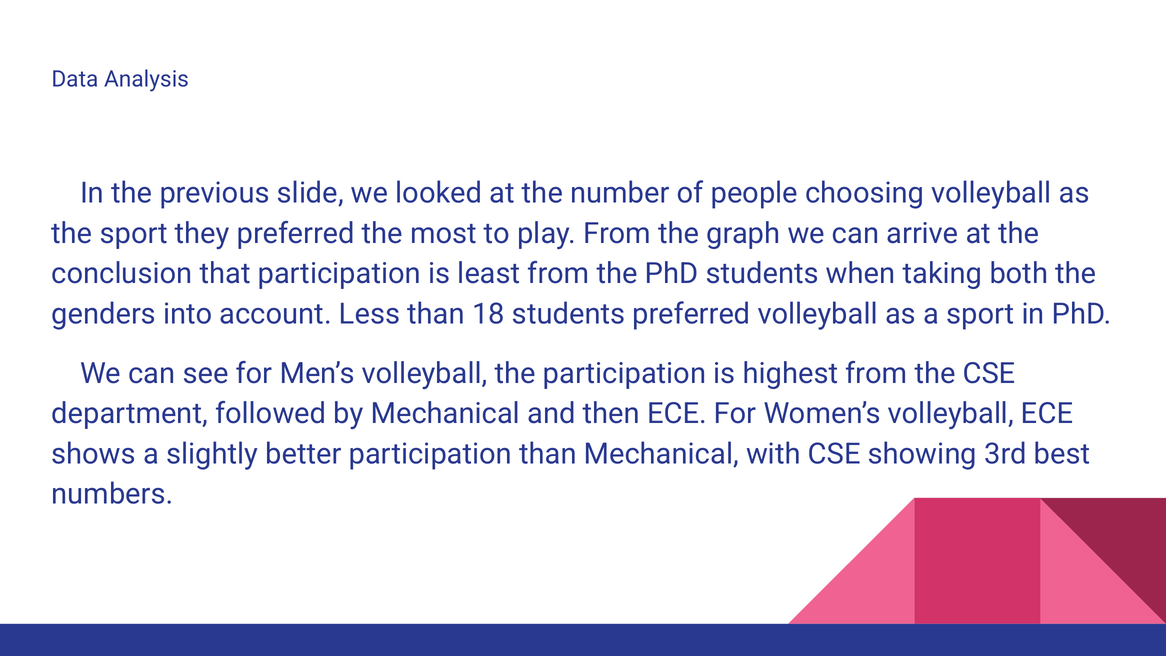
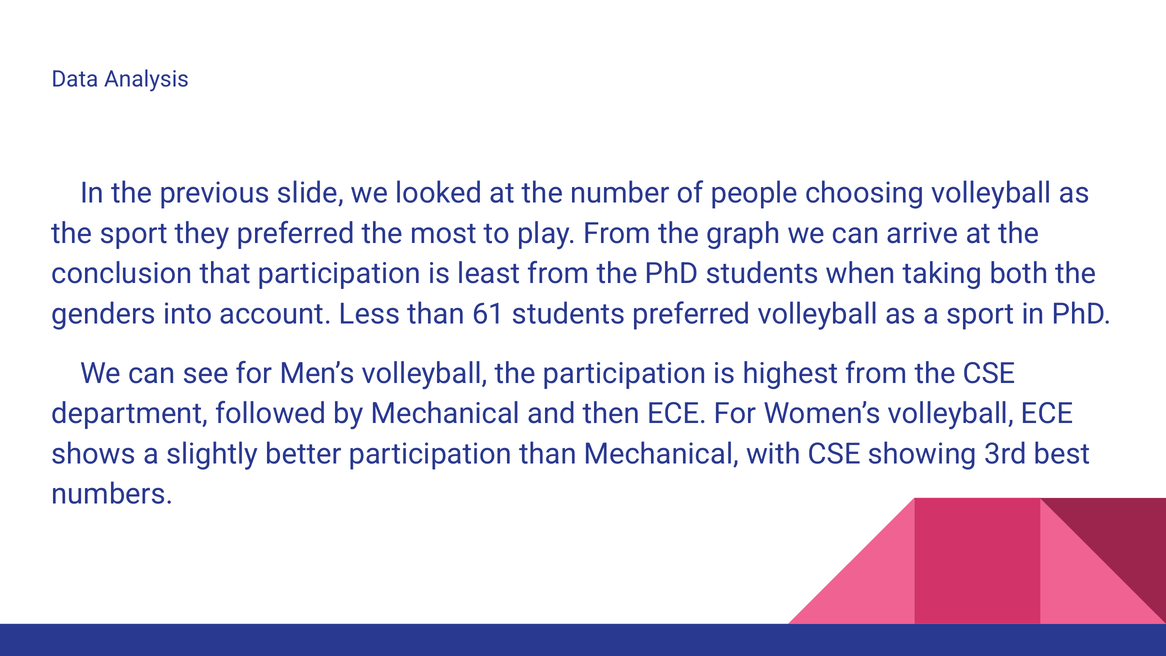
18: 18 -> 61 (488, 314)
